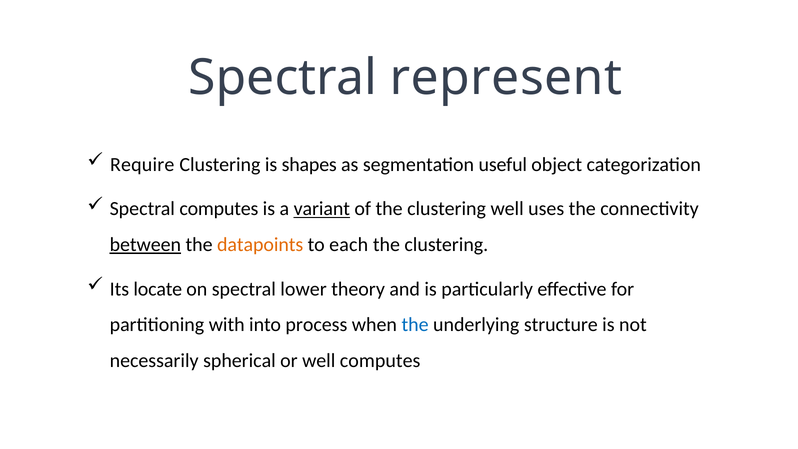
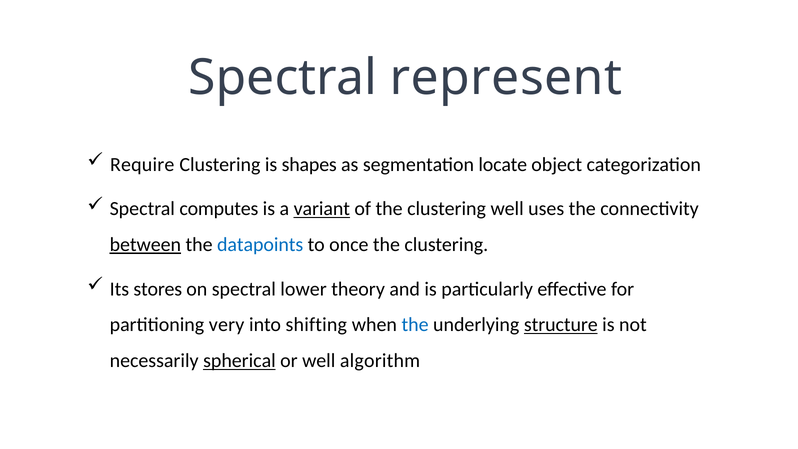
useful: useful -> locate (503, 165)
datapoints colour: orange -> blue (260, 245)
each: each -> once (349, 245)
locate: locate -> stores (158, 289)
with: with -> very (227, 325)
process: process -> shifting (316, 325)
structure underline: none -> present (561, 325)
spherical underline: none -> present (239, 361)
well computes: computes -> algorithm (380, 361)
